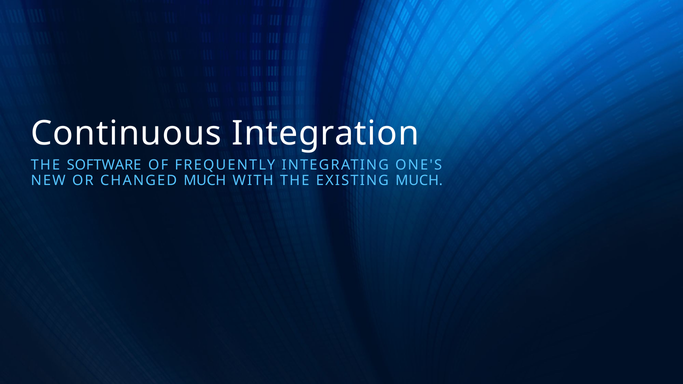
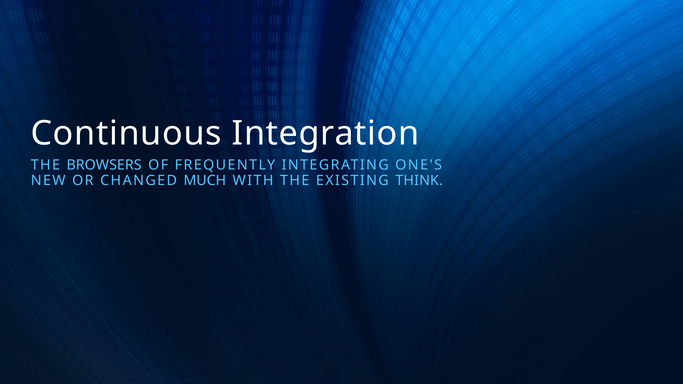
SOFTWARE: SOFTWARE -> BROWSERS (104, 165)
EXISTING MUCH: MUCH -> THINK (419, 181)
